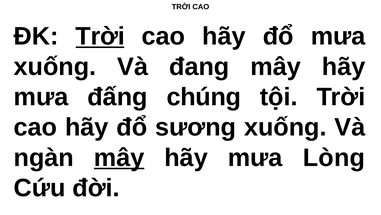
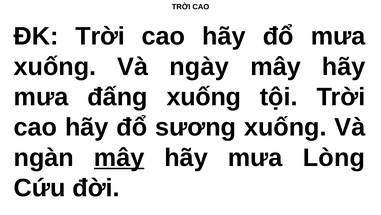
Trời underline: present -> none (100, 36)
đang: đang -> ngày (199, 66)
đấng chúng: chúng -> xuống (204, 97)
